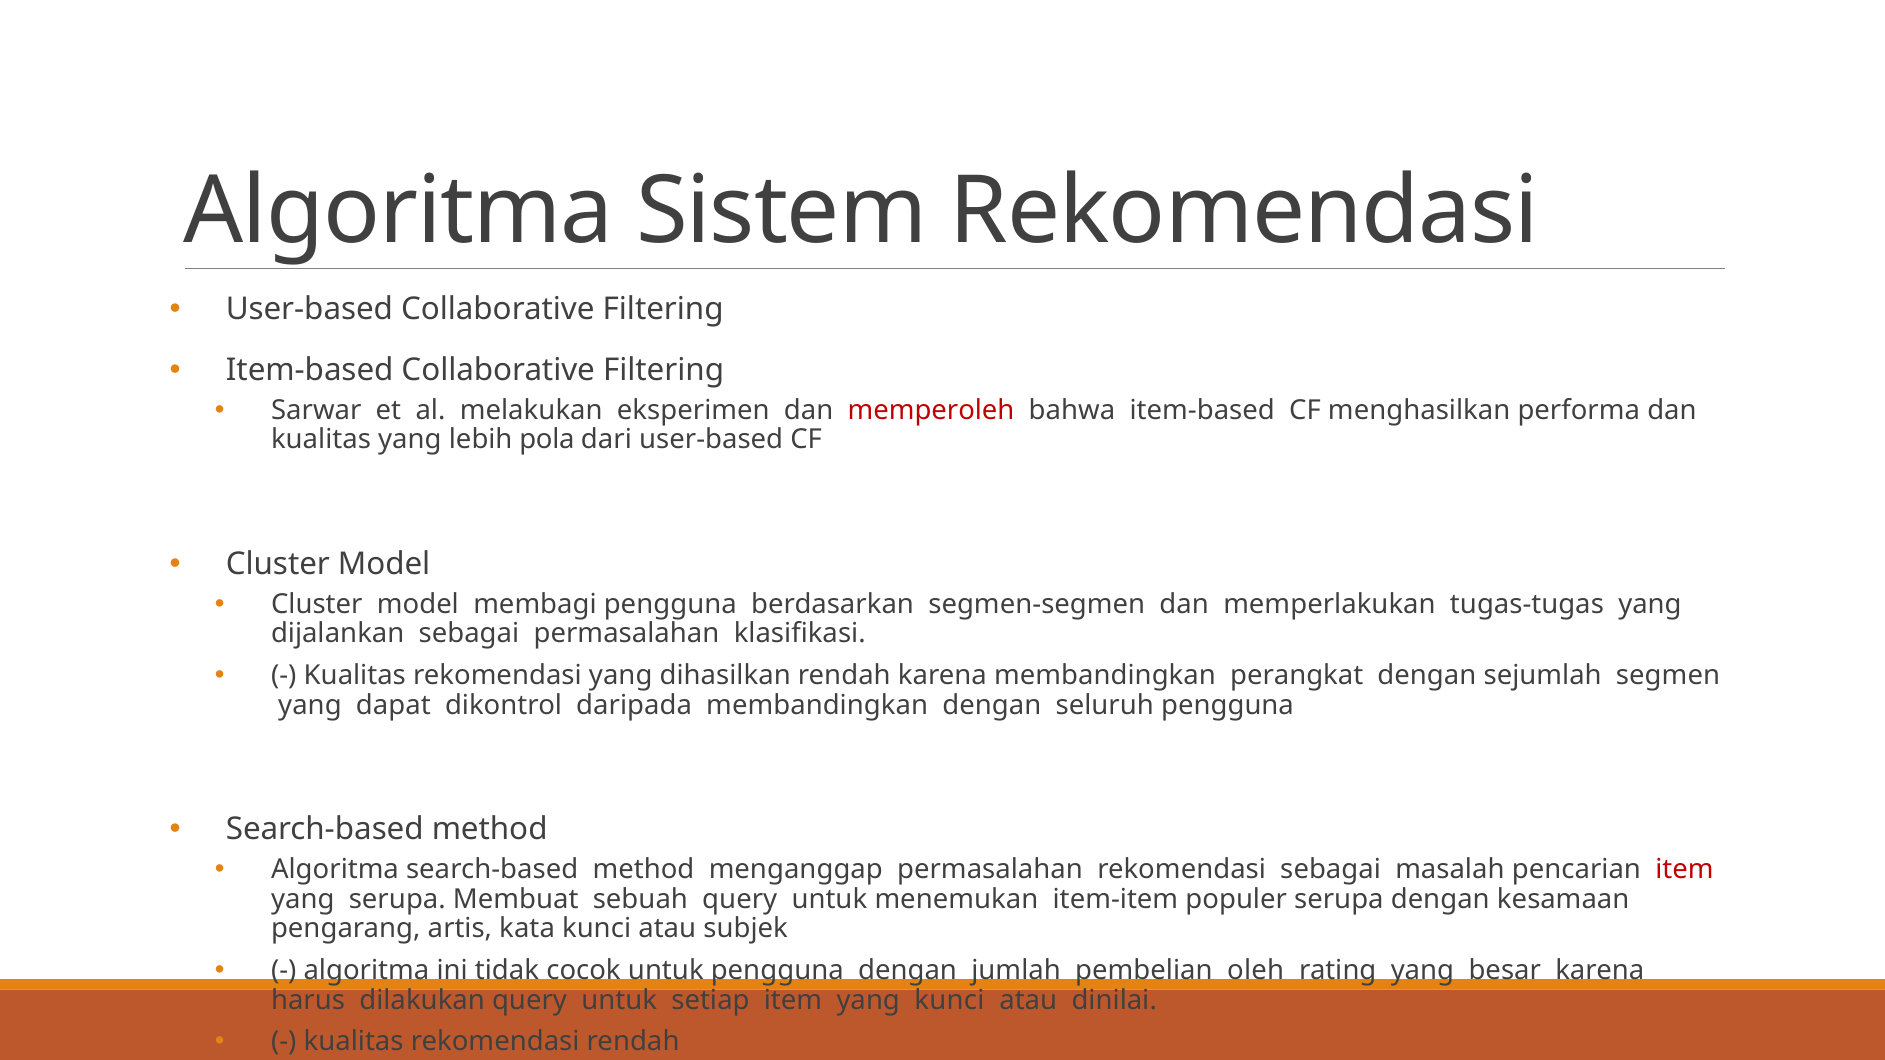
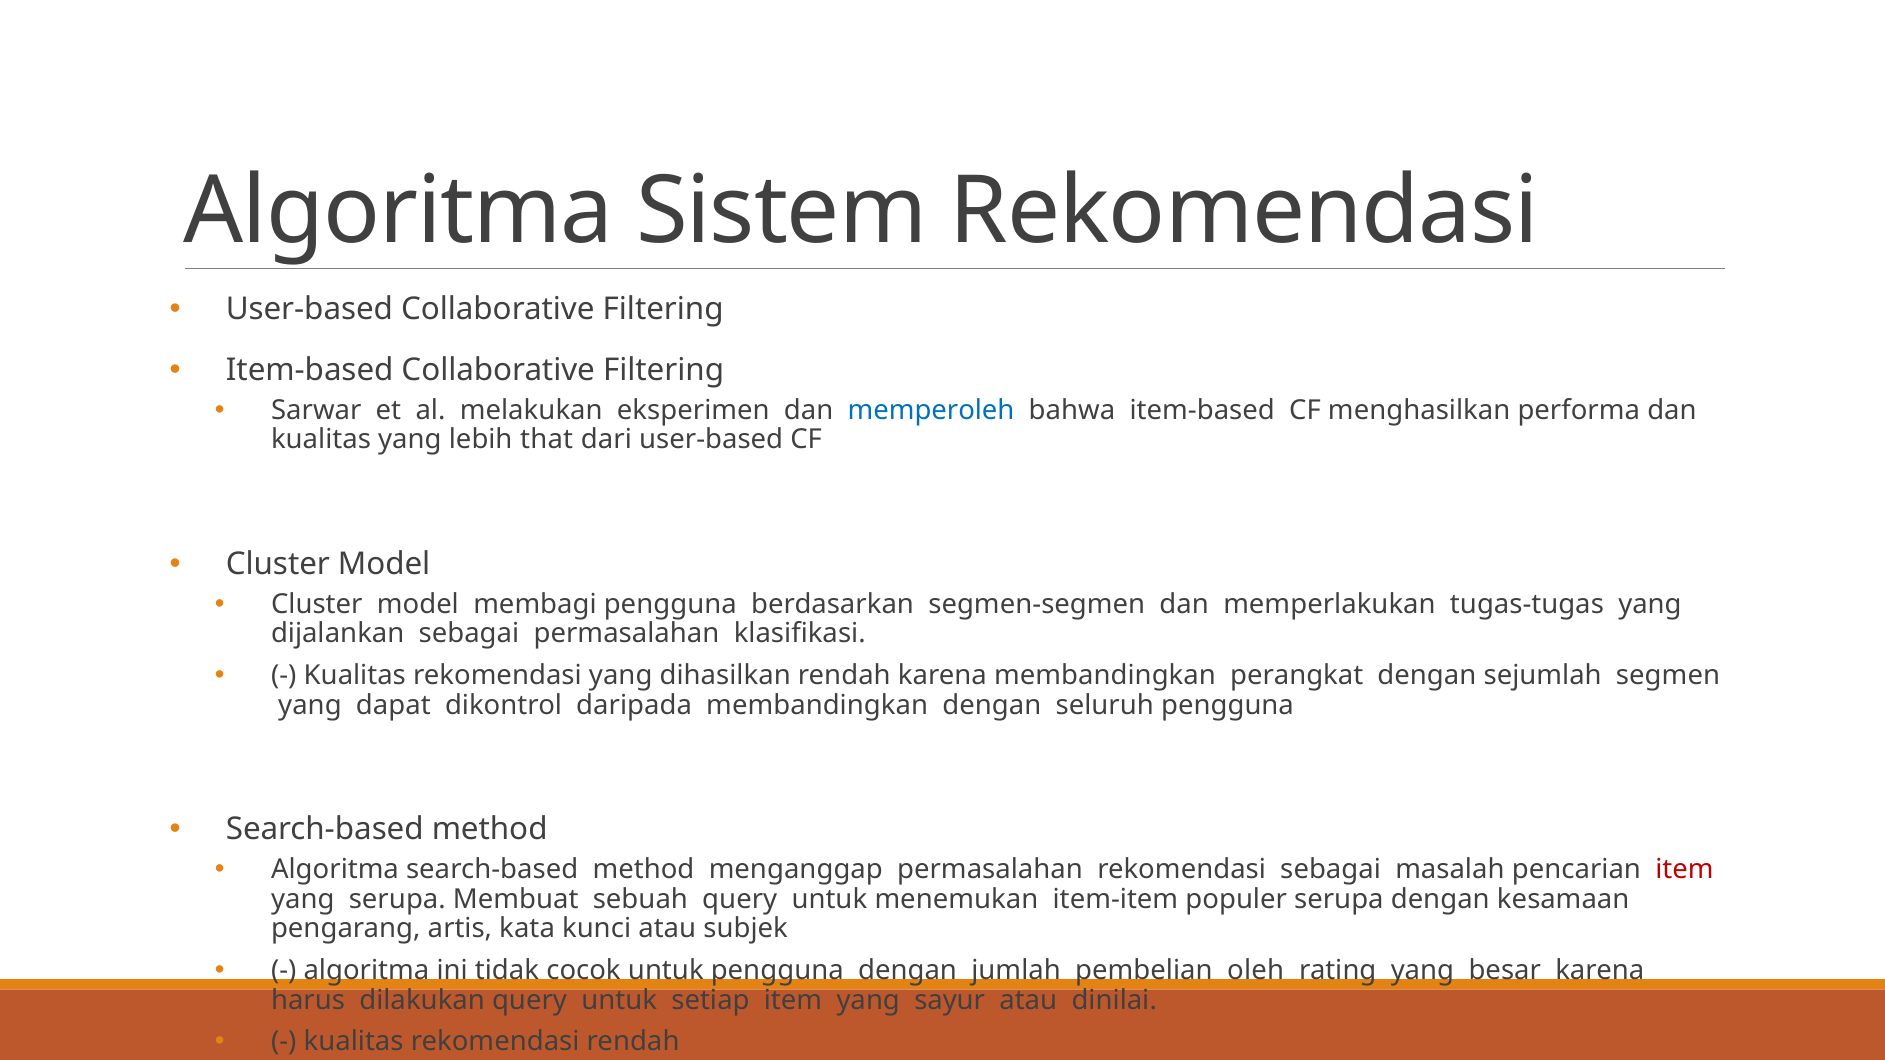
memperoleh colour: red -> blue (931, 410)
pola: pola -> that (547, 440)
yang kunci: kunci -> sayur (950, 1000)
